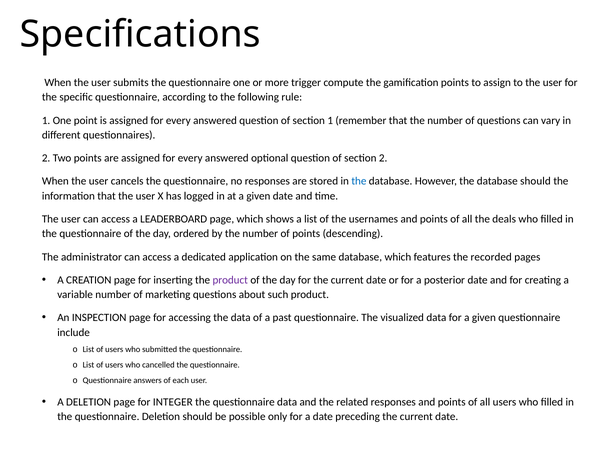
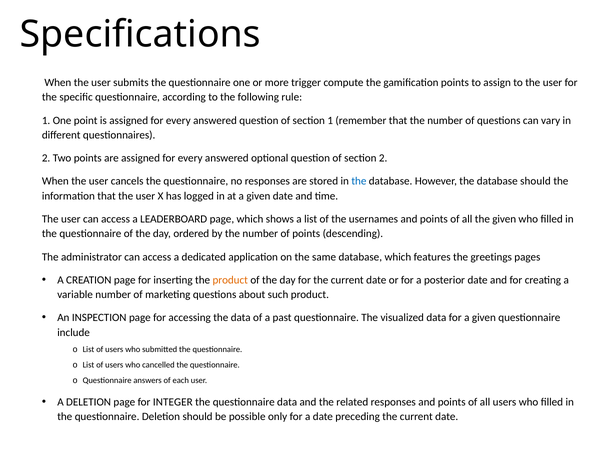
the deals: deals -> given (504, 219)
recorded: recorded -> greetings (491, 257)
product colour: purple -> orange (230, 280)
